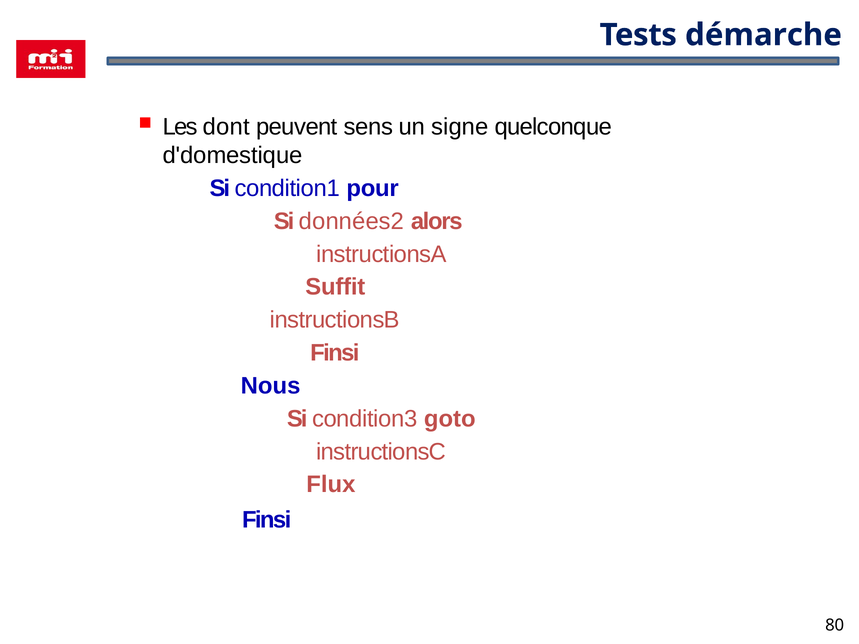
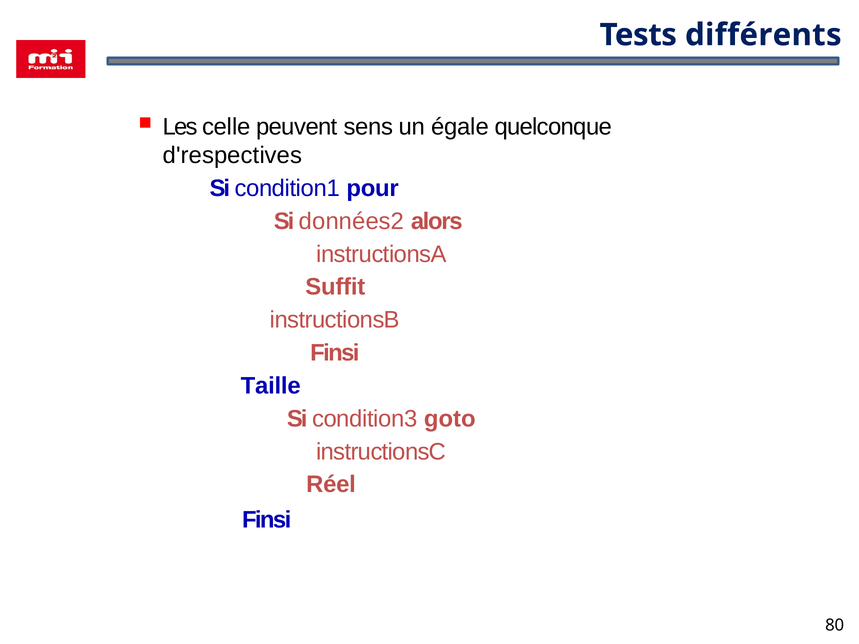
démarche: démarche -> différents (763, 35)
dont: dont -> celle (226, 127)
signe: signe -> égale (460, 127)
d'domestique: d'domestique -> d'respectives (232, 155)
Nous: Nous -> Taille (271, 386)
Flux: Flux -> Réel (331, 485)
